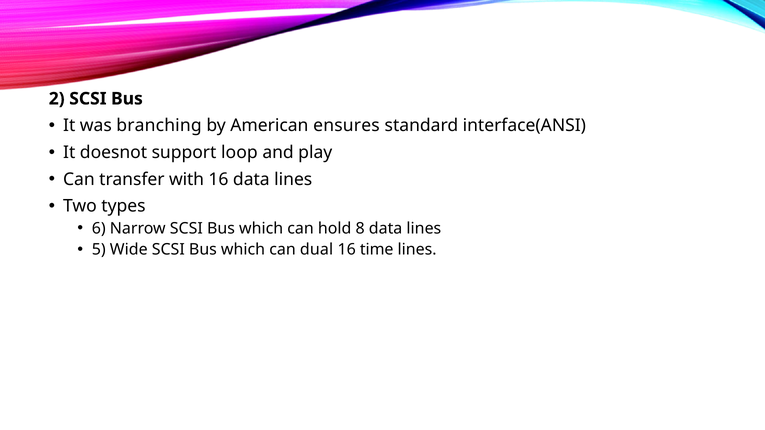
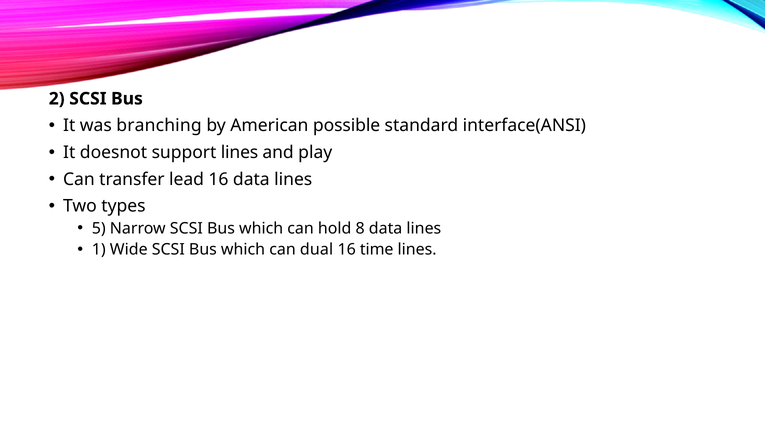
ensures: ensures -> possible (347, 126)
support loop: loop -> lines (240, 153)
with: with -> lead (187, 179)
6: 6 -> 5 (99, 228)
5: 5 -> 1 (99, 250)
